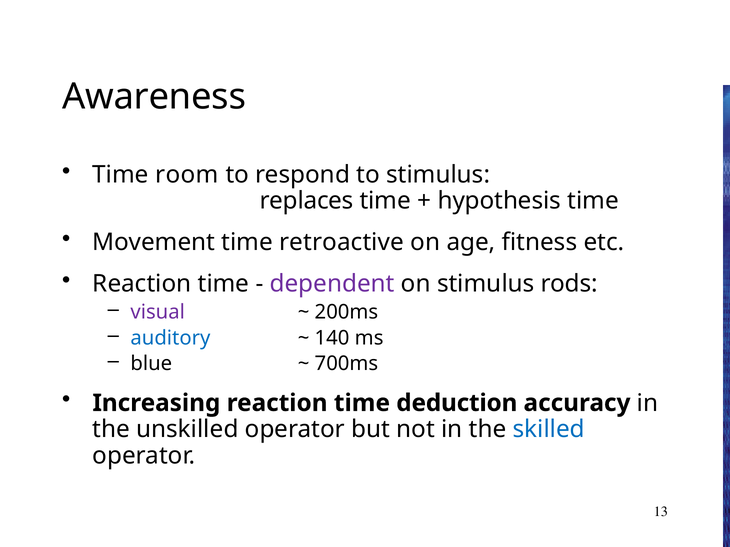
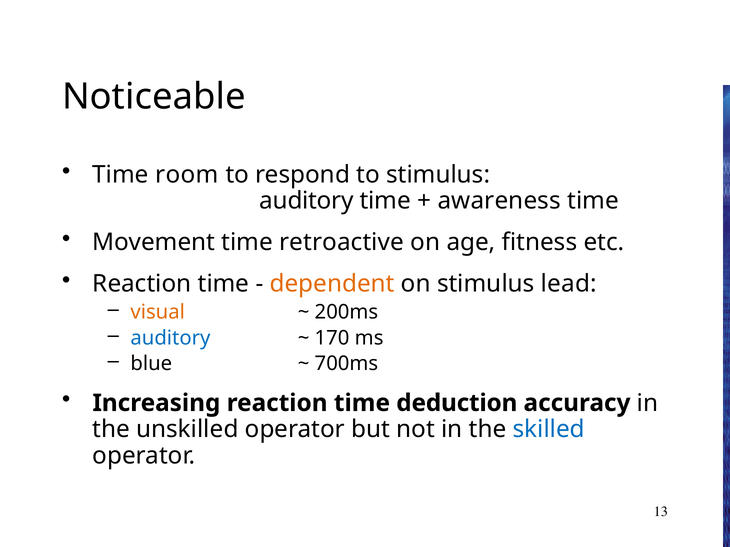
Awareness: Awareness -> Noticeable (154, 97)
replaces: replaces -> auditory (307, 201)
hypothesis: hypothesis -> awareness (499, 201)
dependent colour: purple -> orange (332, 284)
rods: rods -> lead (569, 284)
visual colour: purple -> orange (158, 312)
140: 140 -> 170 (332, 338)
